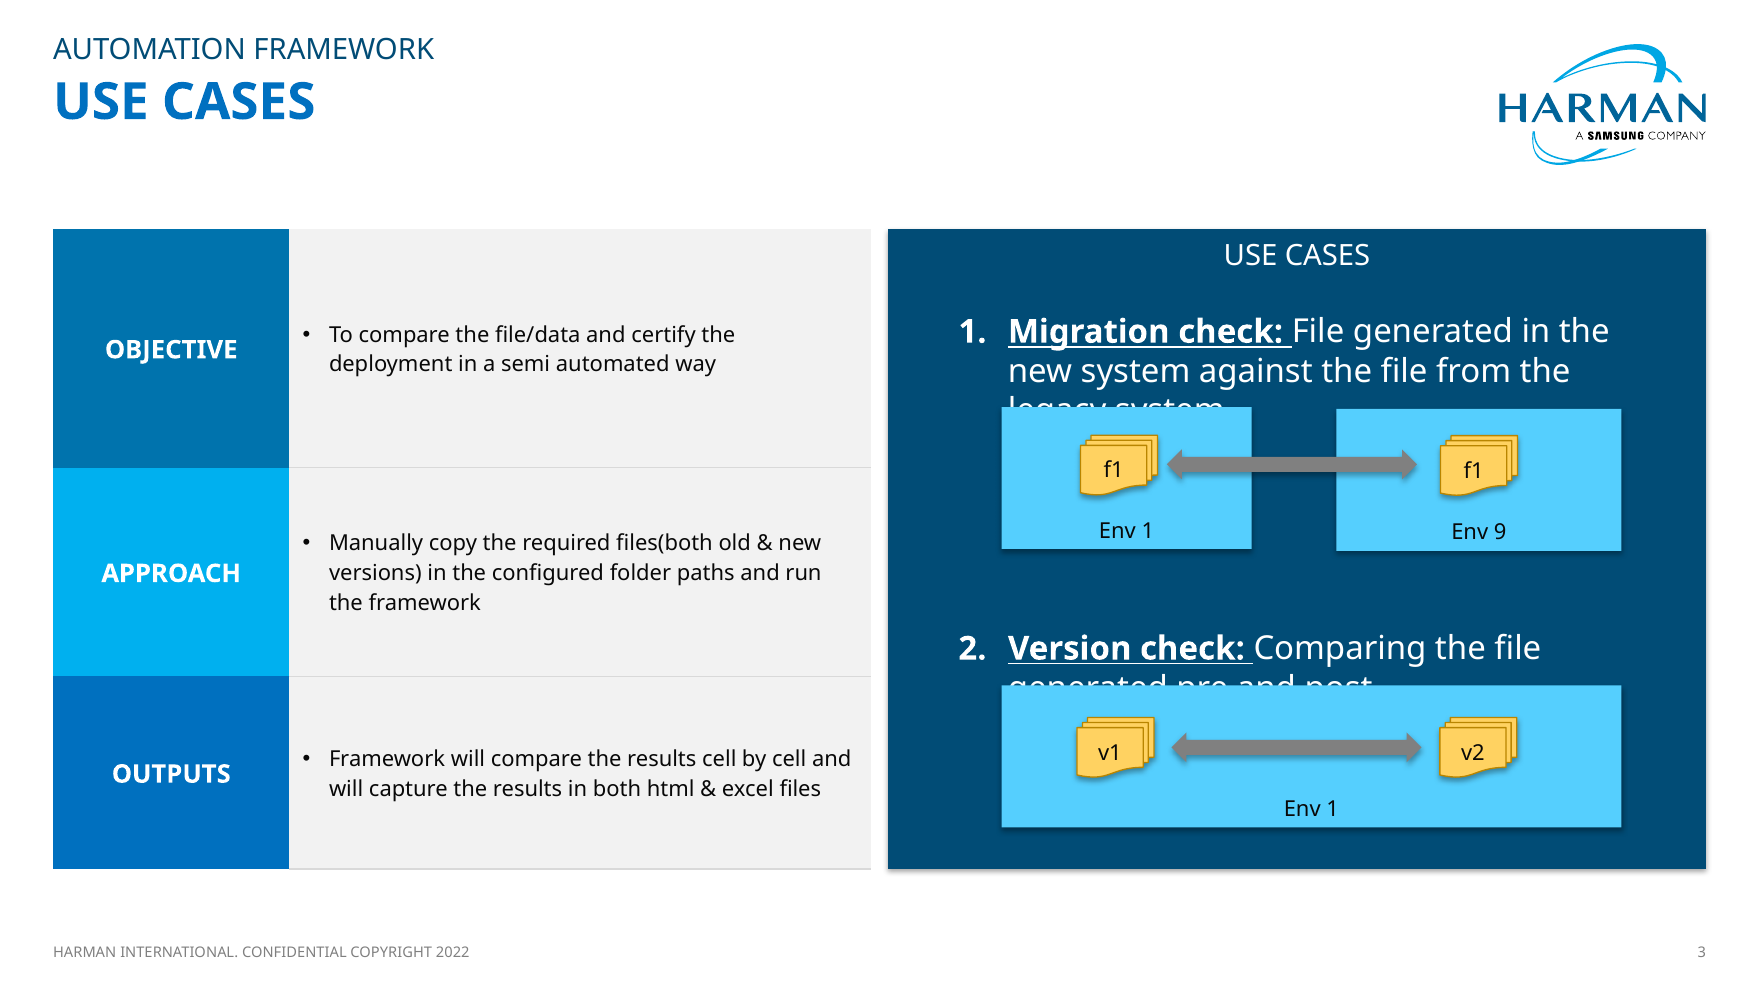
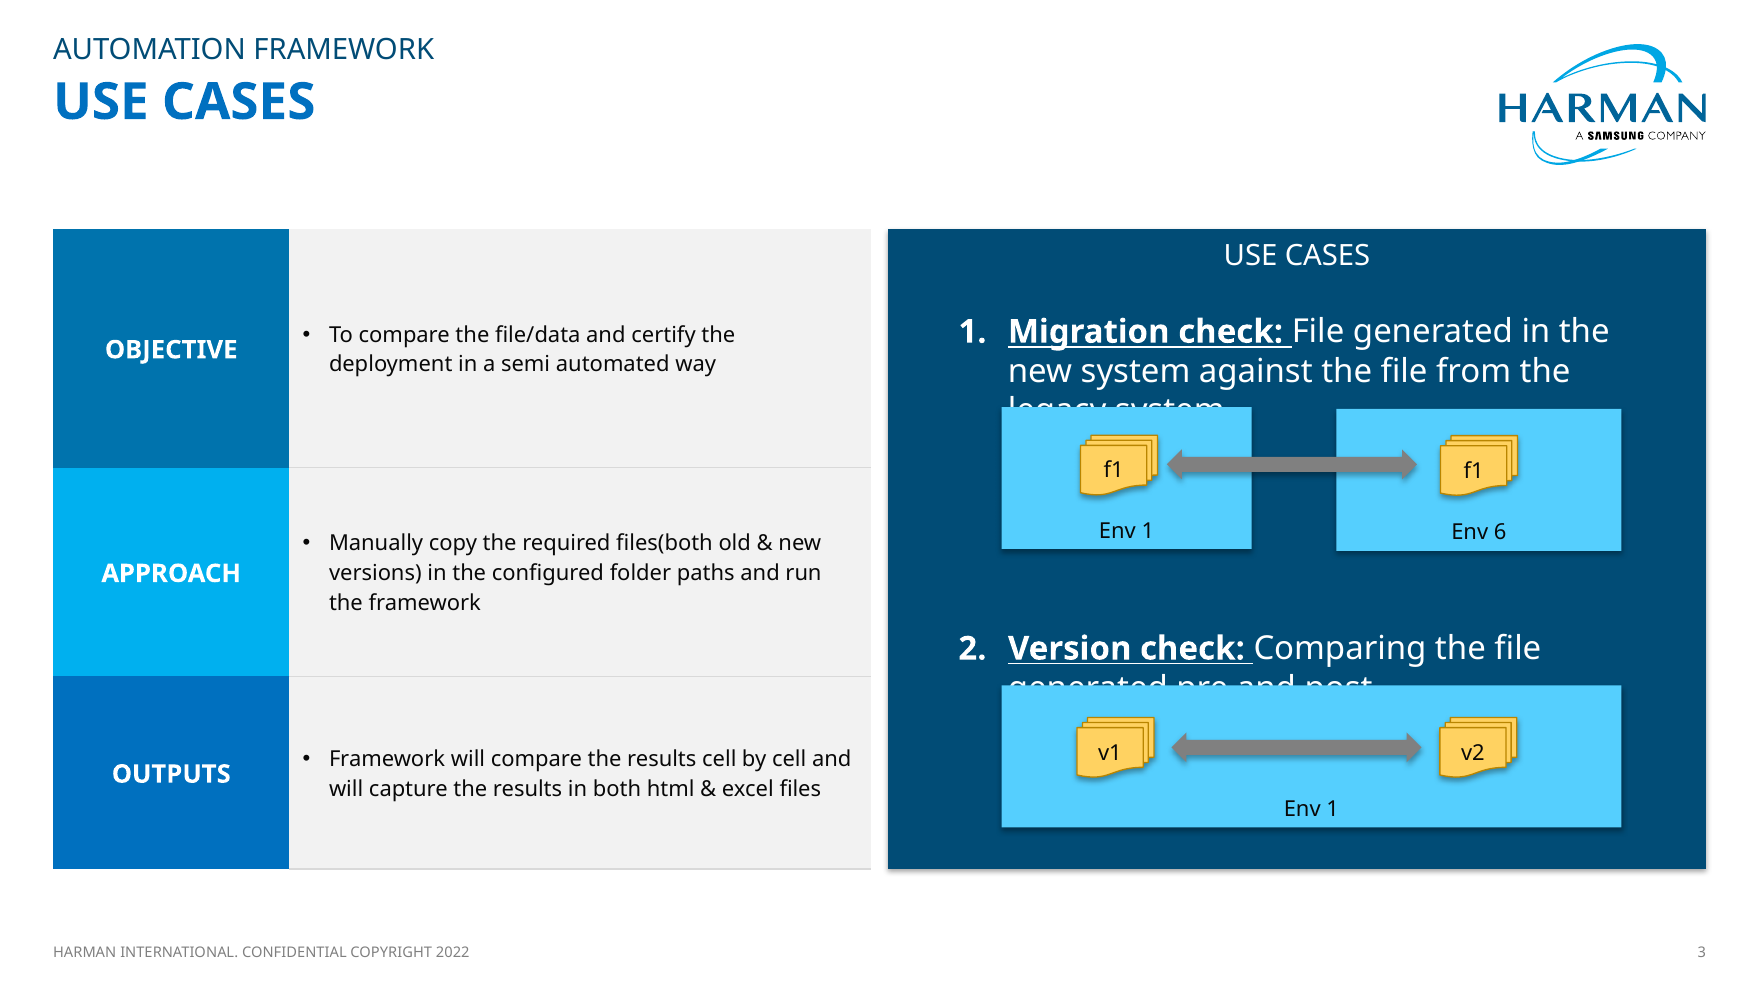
9: 9 -> 6 (1500, 532)
